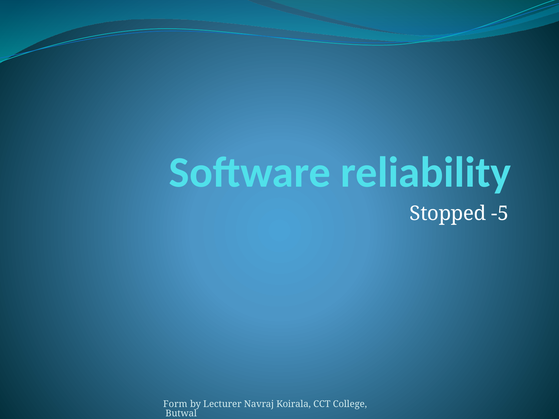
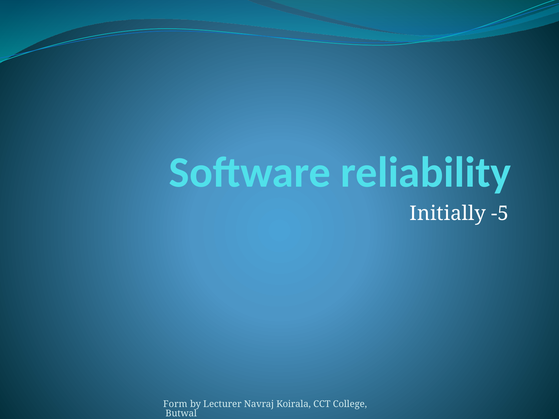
Stopped: Stopped -> Initially (448, 214)
